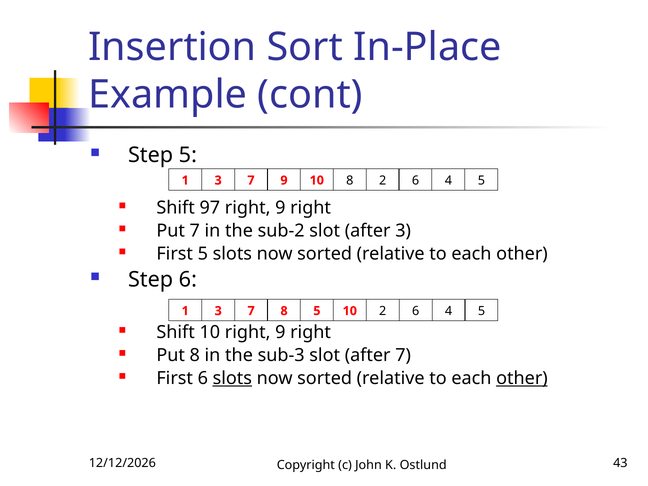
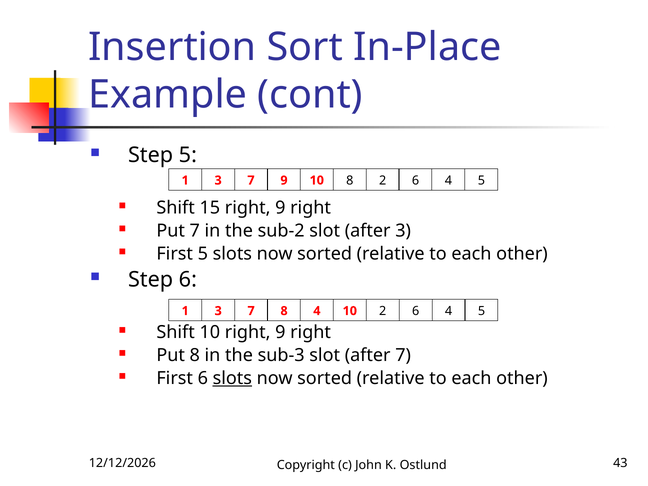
97: 97 -> 15 (210, 208)
8 5: 5 -> 4 (317, 311)
other underline: present -> none (522, 378)
